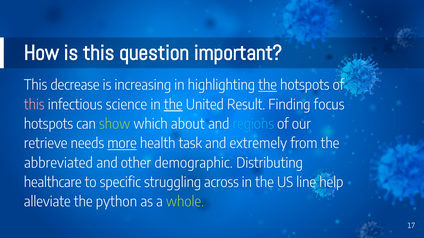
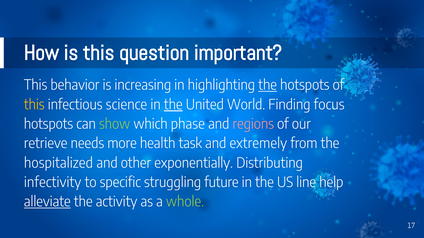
decrease: decrease -> behavior (75, 85)
this colour: pink -> yellow (34, 105)
Result: Result -> World (246, 105)
about: about -> phase (188, 124)
regions colour: light blue -> pink (253, 124)
more underline: present -> none (122, 144)
abbreviated: abbreviated -> hospitalized (58, 163)
demographic: demographic -> exponentially (194, 163)
healthcare: healthcare -> infectivity (53, 183)
across: across -> future (221, 183)
alleviate underline: none -> present (47, 202)
python: python -> activity (117, 202)
